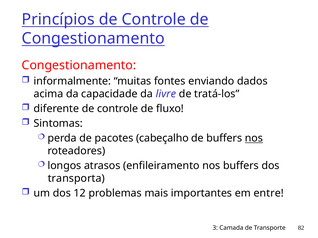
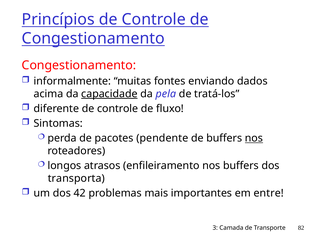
capacidade underline: none -> present (109, 94)
livre: livre -> pela (166, 94)
cabeçalho: cabeçalho -> pendente (162, 139)
12: 12 -> 42 (80, 194)
